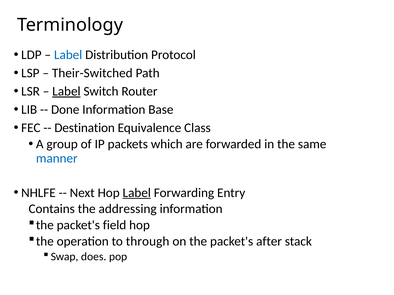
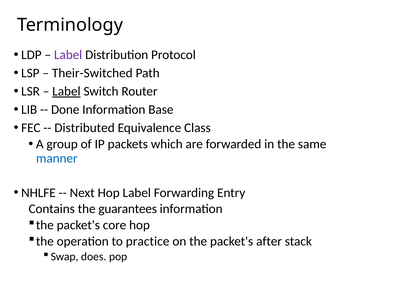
Label colour: blue -> purple (68, 55)
Destination: Destination -> Distributed (85, 128)
Label underline: present -> none (137, 193)
addressing: addressing -> guarantees (128, 209)
field: field -> core (115, 225)
through: through -> practice (148, 242)
